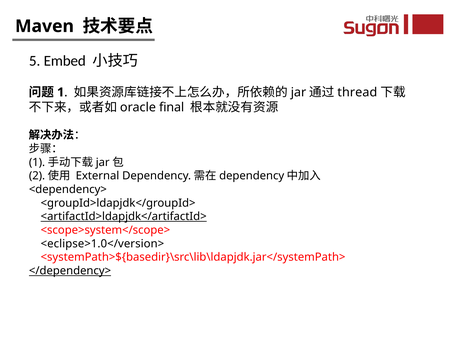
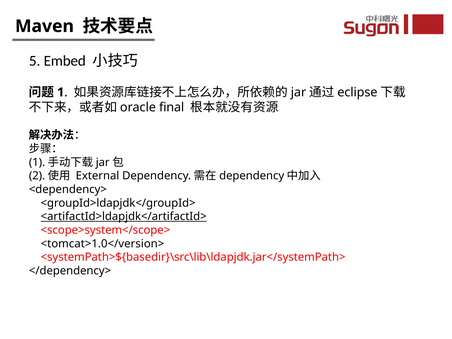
thread: thread -> eclipse (357, 92)
<eclipse>1.0</version>: <eclipse>1.0</version> -> <tomcat>1.0</version> (102, 244)
</dependency> underline: present -> none (70, 271)
